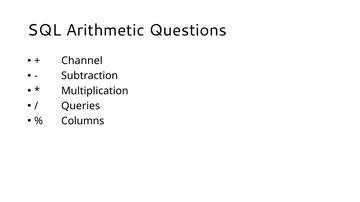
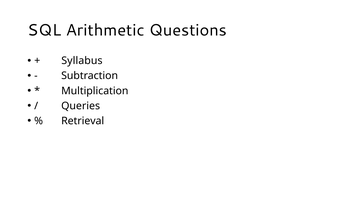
Channel: Channel -> Syllabus (82, 61)
Columns: Columns -> Retrieval (83, 121)
